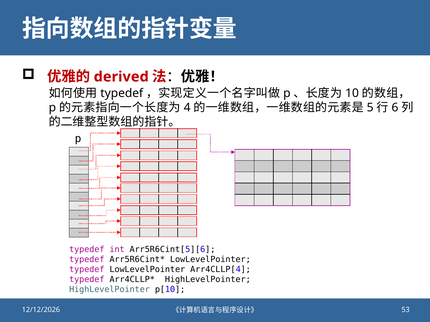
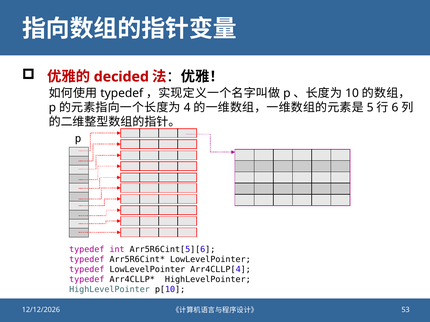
derived: derived -> decided (121, 77)
